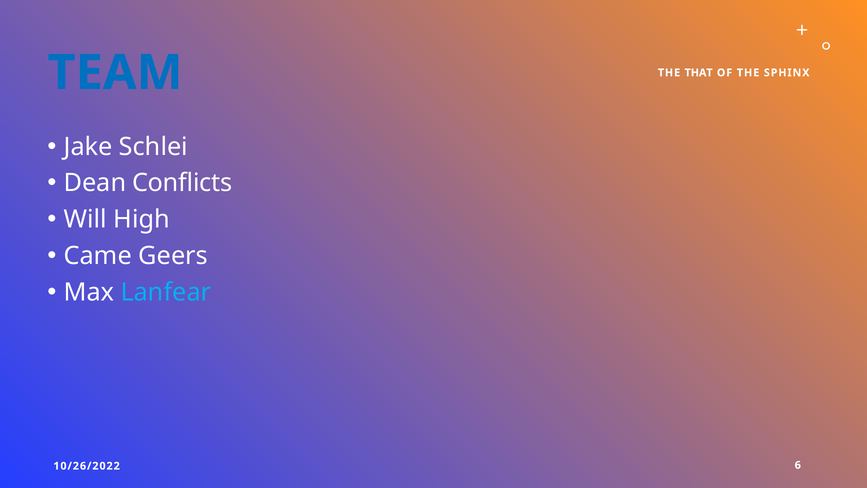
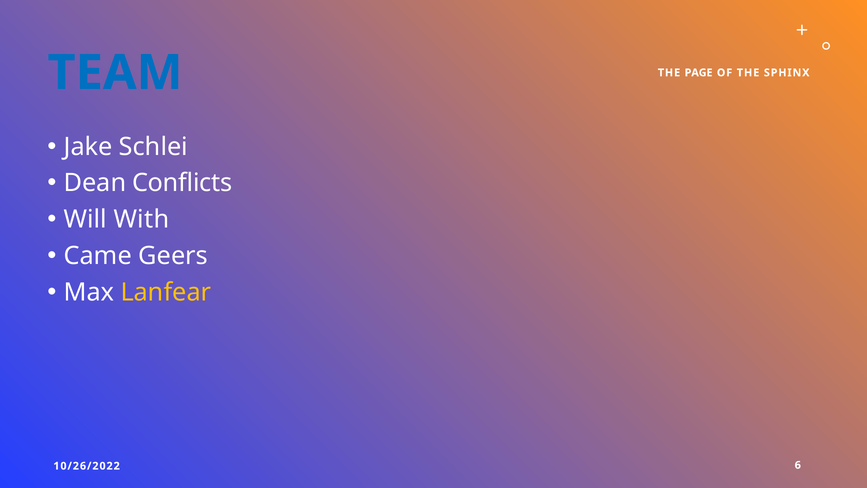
THAT: THAT -> PAGE (699, 73)
High: High -> With (142, 219)
Lanfear colour: light blue -> yellow (166, 292)
